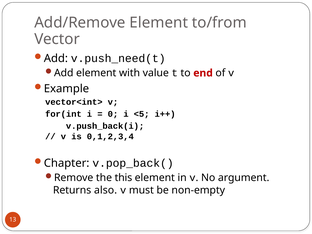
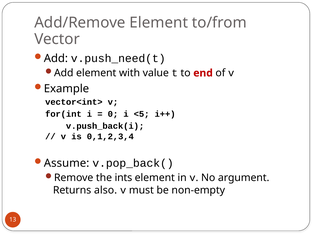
Chapter: Chapter -> Assume (67, 163)
this: this -> ints (123, 178)
